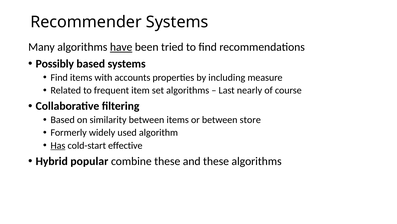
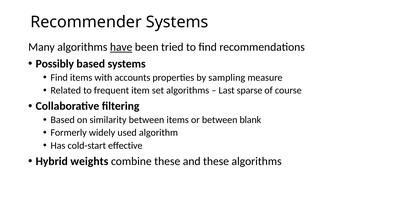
including: including -> sampling (227, 77)
nearly: nearly -> sparse (250, 90)
store: store -> blank (250, 120)
Has underline: present -> none (58, 145)
popular: popular -> weights (89, 161)
